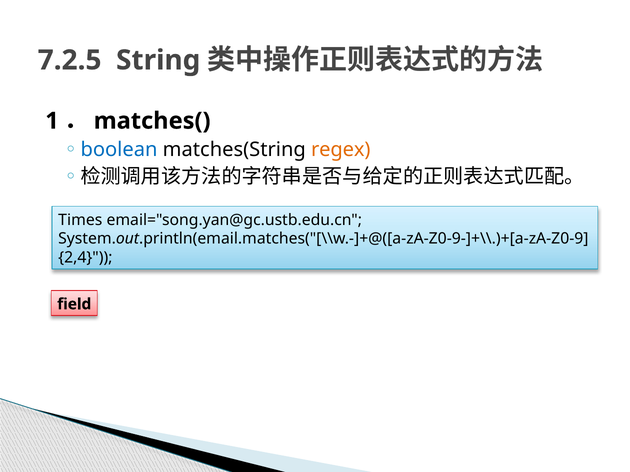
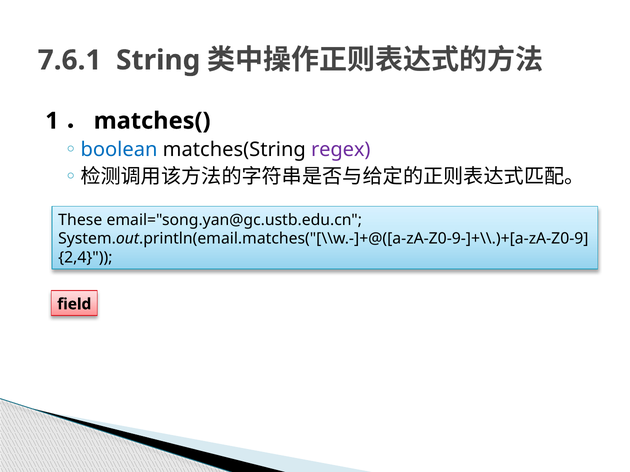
7.2.5: 7.2.5 -> 7.6.1 (70, 60)
regex colour: orange -> purple (341, 150)
Times: Times -> These (80, 220)
